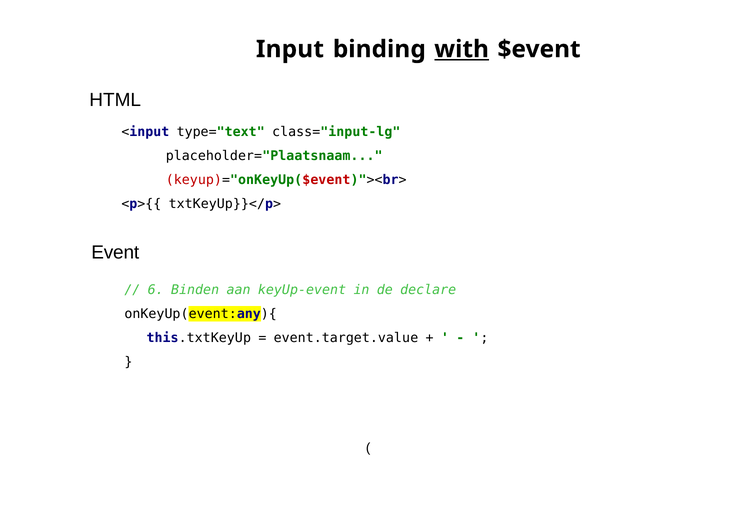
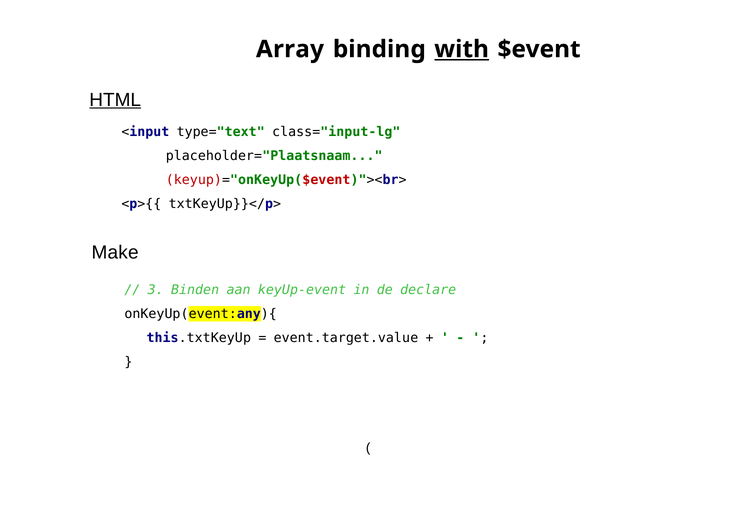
Input: Input -> Array (290, 49)
HTML underline: none -> present (115, 100)
Event: Event -> Make (115, 253)
6: 6 -> 3 (156, 290)
